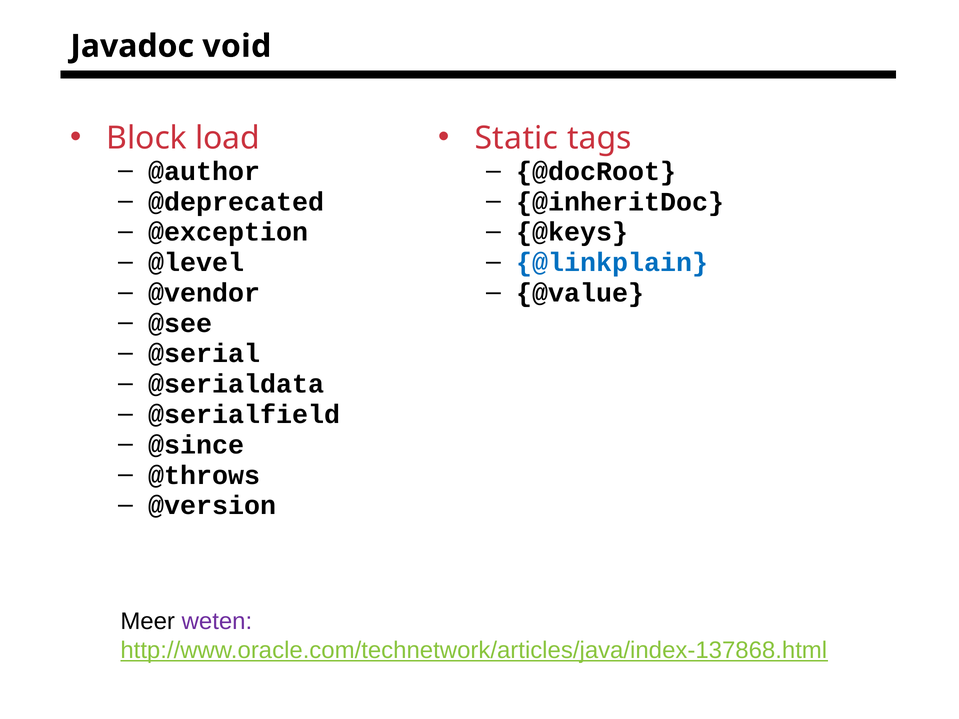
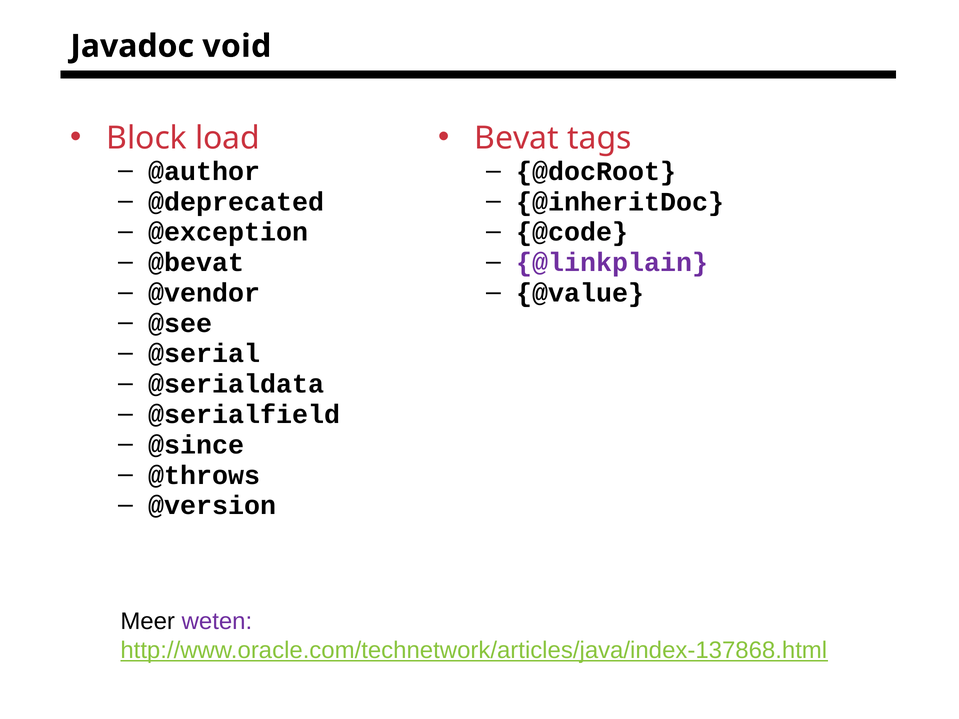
Static: Static -> Bevat (517, 138)
@keys: @keys -> @code (572, 232)
@level: @level -> @bevat (196, 263)
@linkplain colour: blue -> purple (612, 263)
